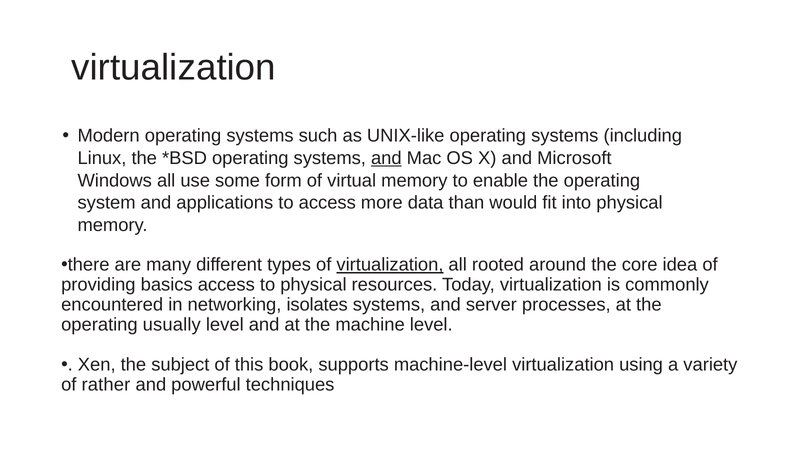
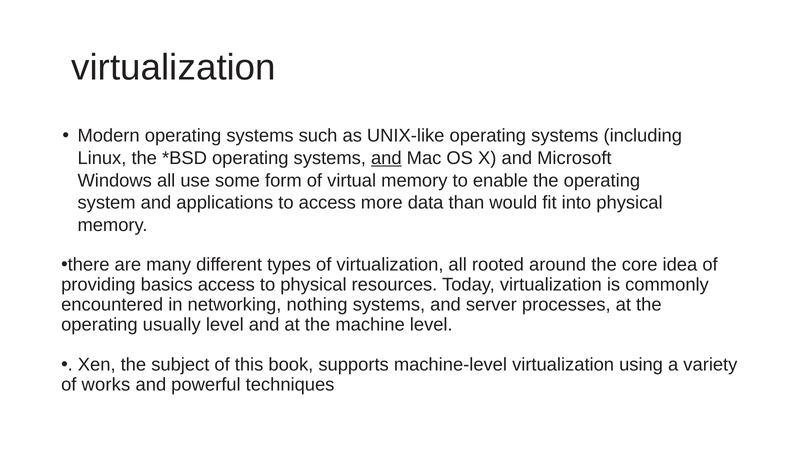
virtualization underline: present -> none (390, 265)
isolates: isolates -> nothing (317, 304)
rather: rather -> works (106, 384)
